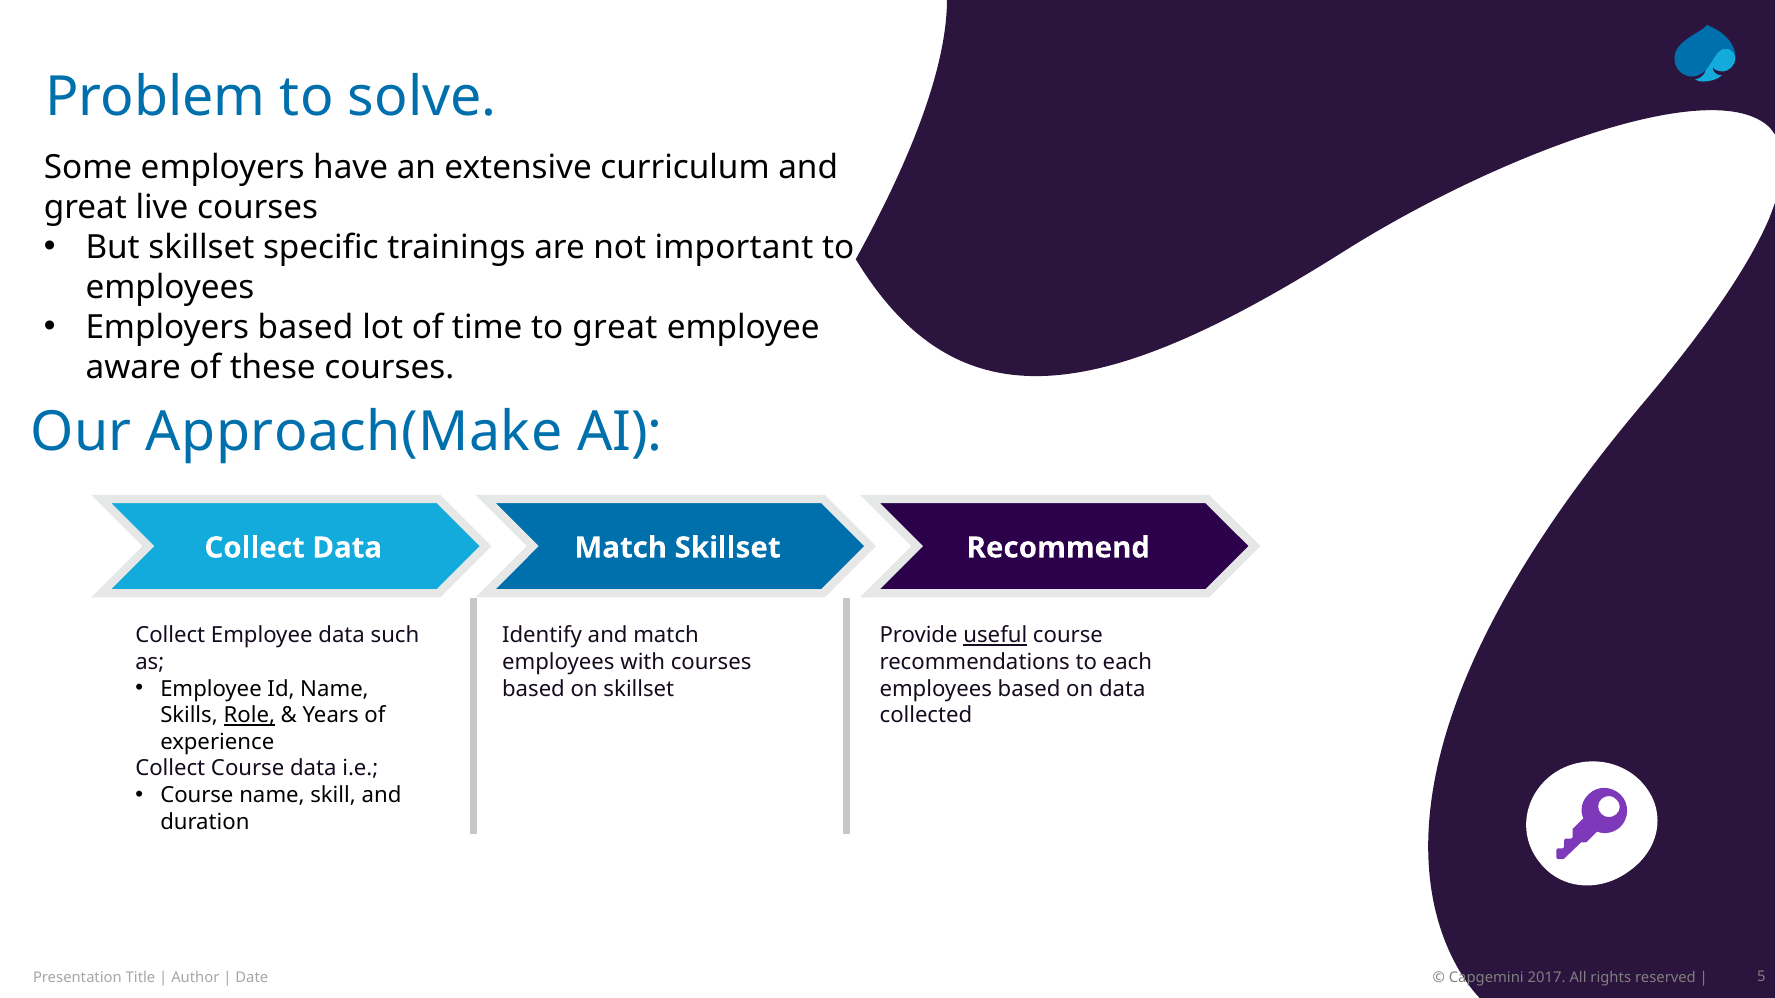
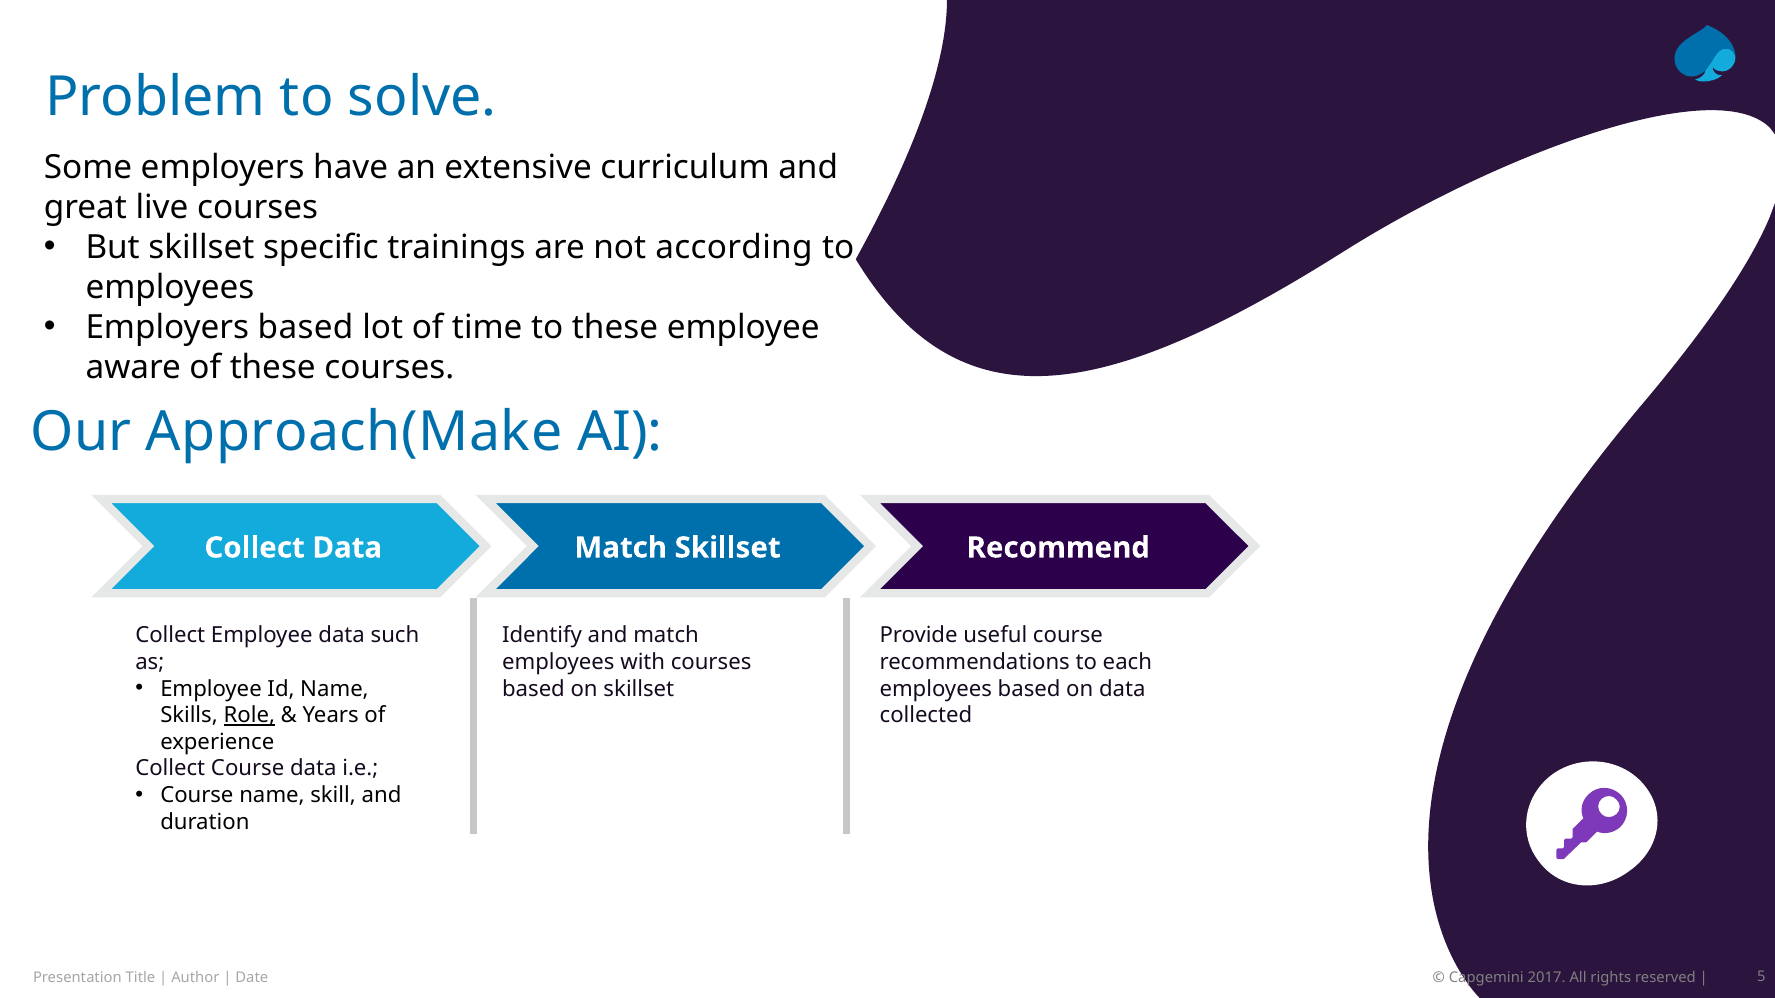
important: important -> according (734, 248)
to great: great -> these (615, 328)
useful underline: present -> none (995, 636)
